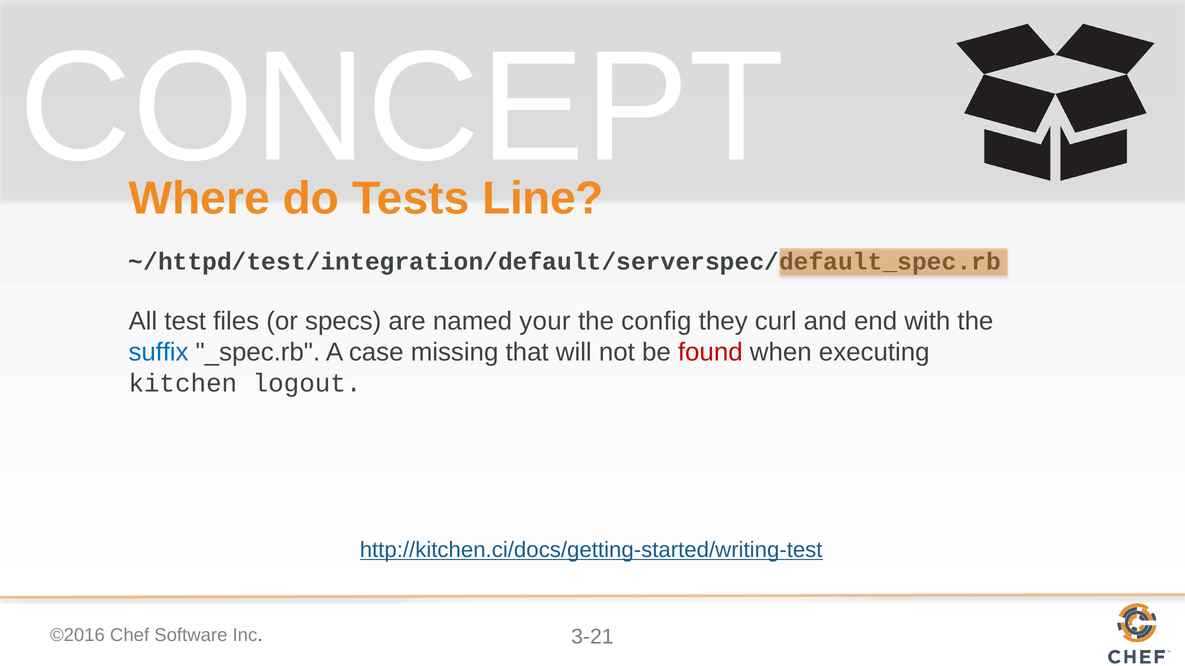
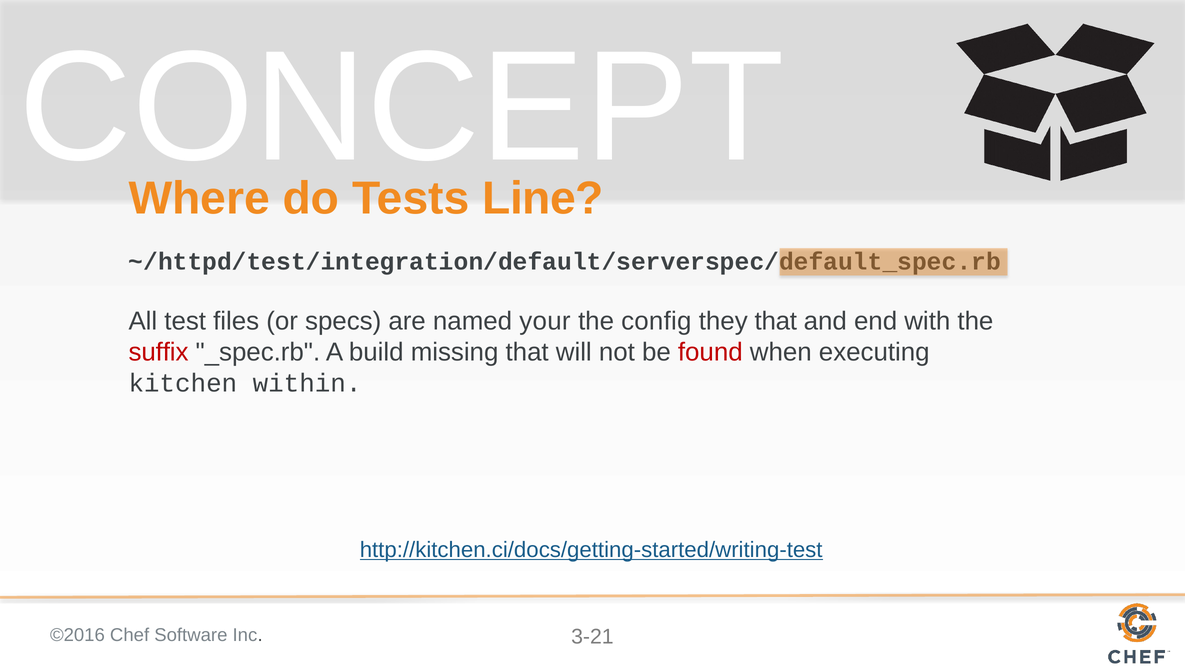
they curl: curl -> that (776, 321)
suffix colour: blue -> red (159, 353)
case: case -> build (376, 353)
logout: logout -> within (307, 384)
